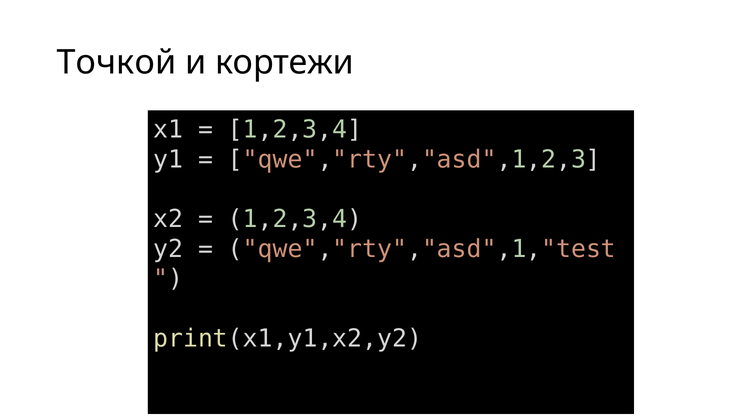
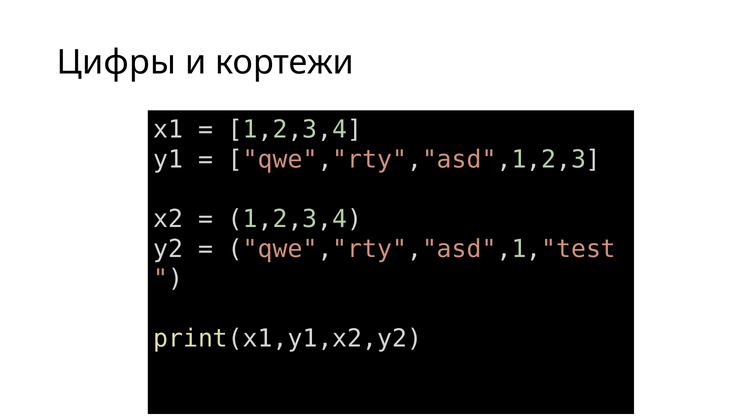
Точкой: Точкой -> Цифры (116, 62)
